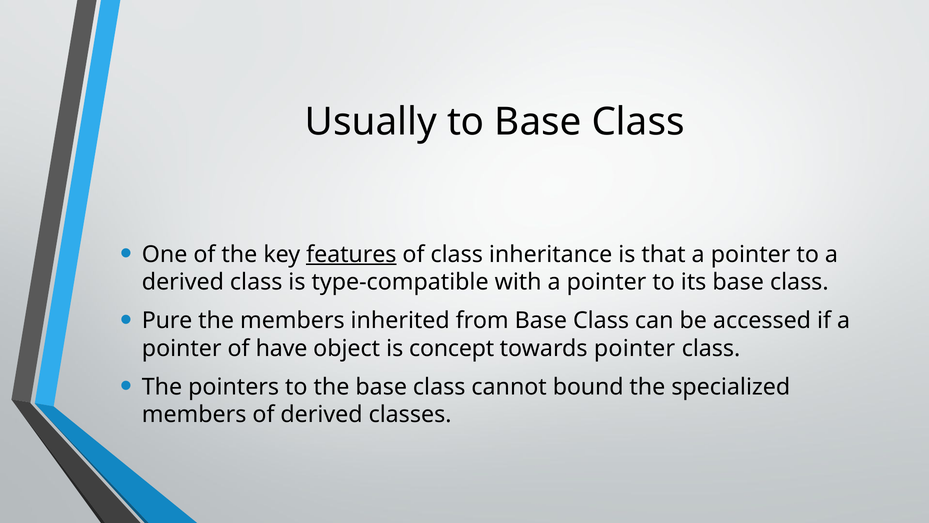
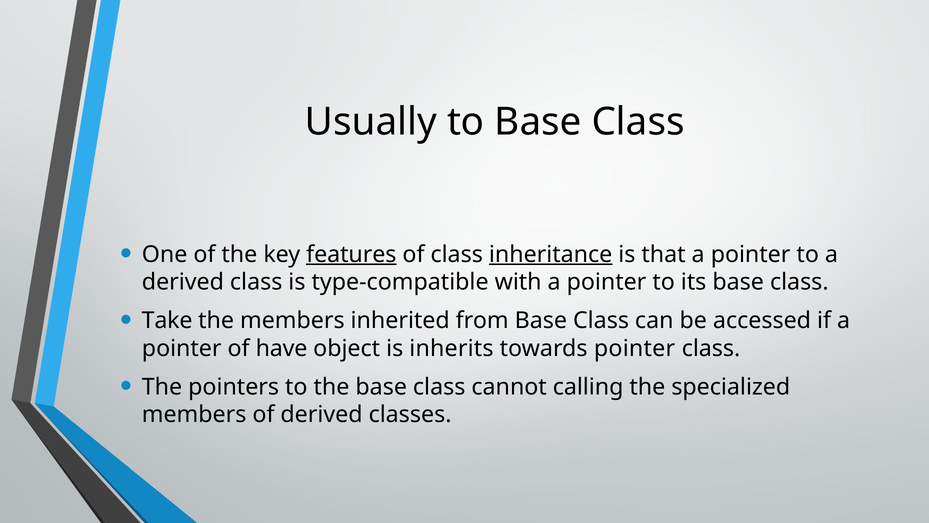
inheritance underline: none -> present (551, 254)
Pure: Pure -> Take (167, 320)
concept: concept -> inherits (451, 348)
bound: bound -> calling (588, 387)
